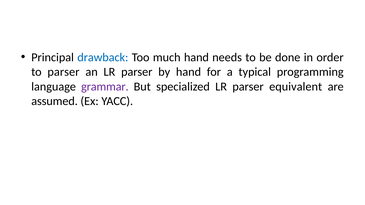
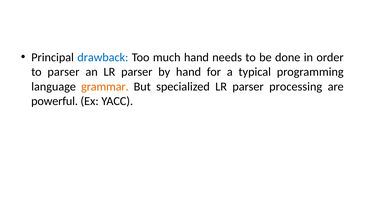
grammar colour: purple -> orange (105, 87)
equivalent: equivalent -> processing (296, 87)
assumed: assumed -> powerful (55, 101)
